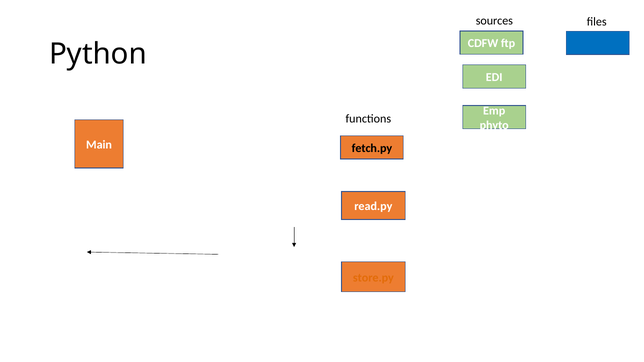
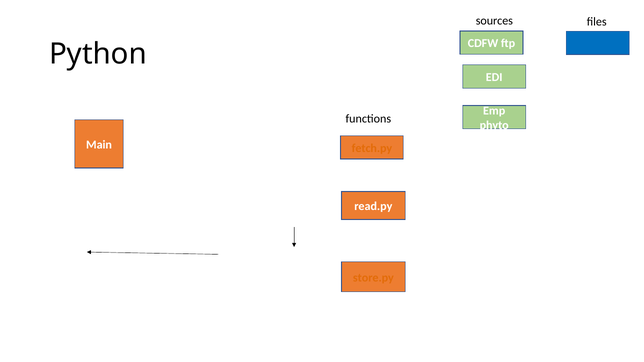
fetch.py colour: black -> orange (372, 148)
